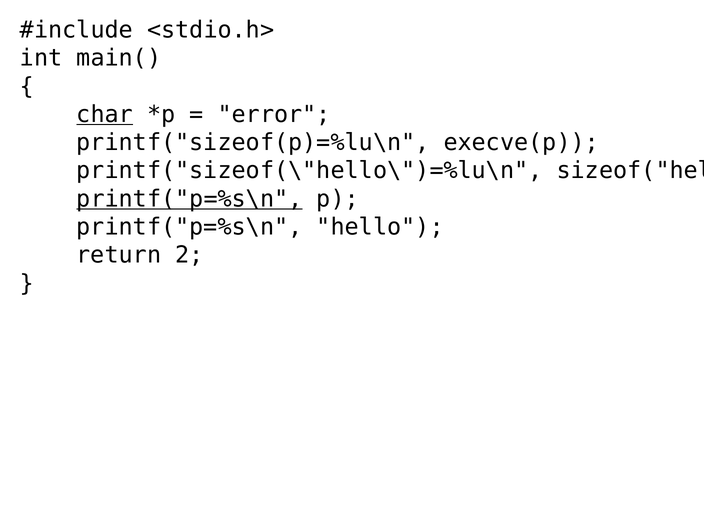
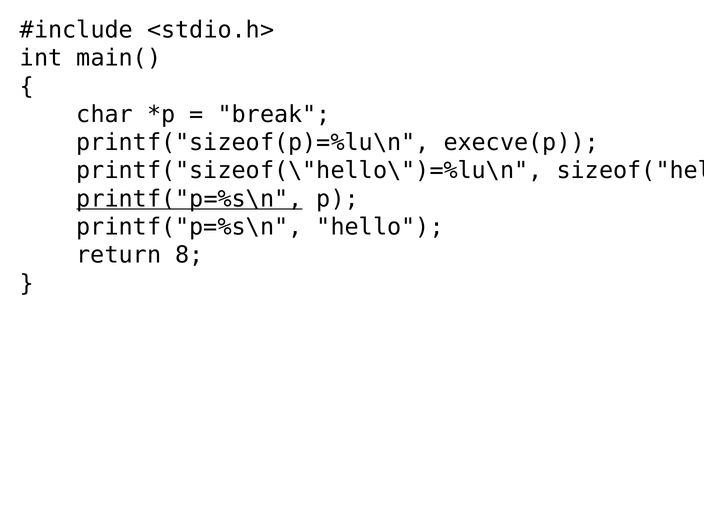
char underline: present -> none (105, 114)
error: error -> break (274, 114)
2: 2 -> 8 (189, 255)
